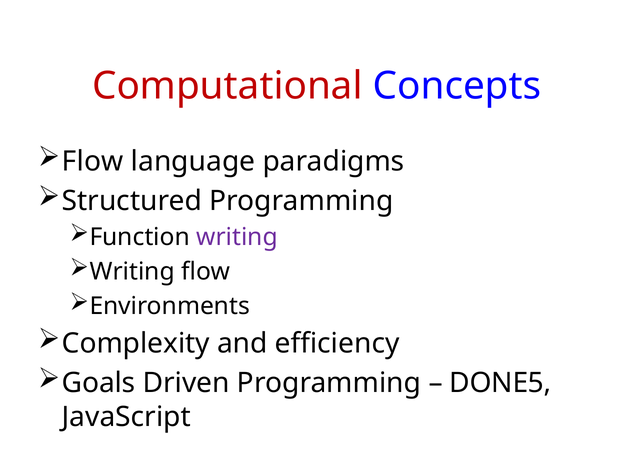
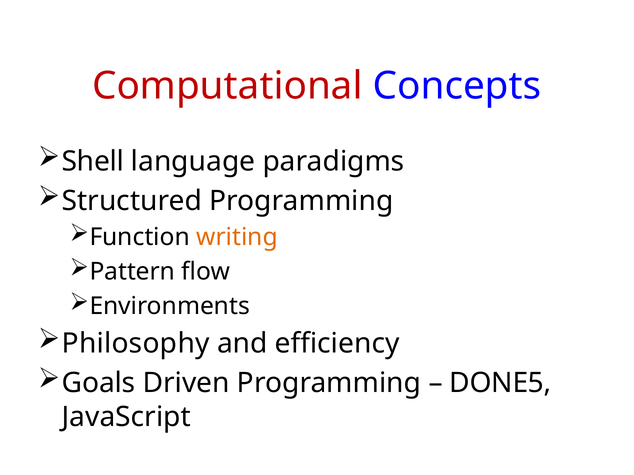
Flow: Flow -> Shell (93, 162)
writing colour: purple -> orange (237, 237)
Writing: Writing -> Pattern (132, 272)
Complexity: Complexity -> Philosophy (136, 344)
